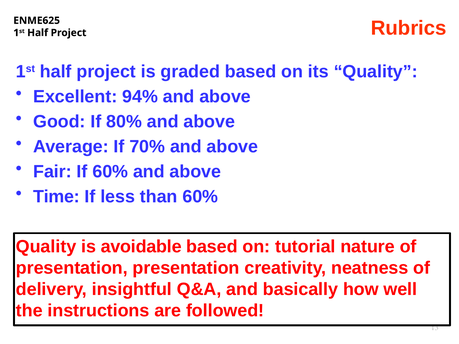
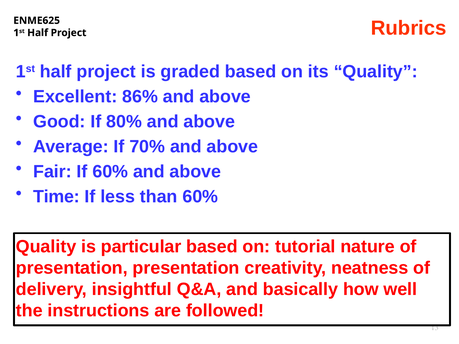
94%: 94% -> 86% (140, 97)
avoidable: avoidable -> particular (141, 247)
